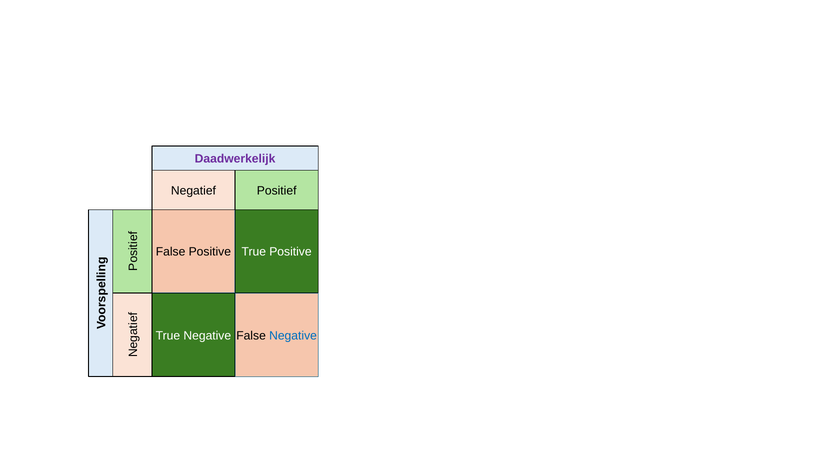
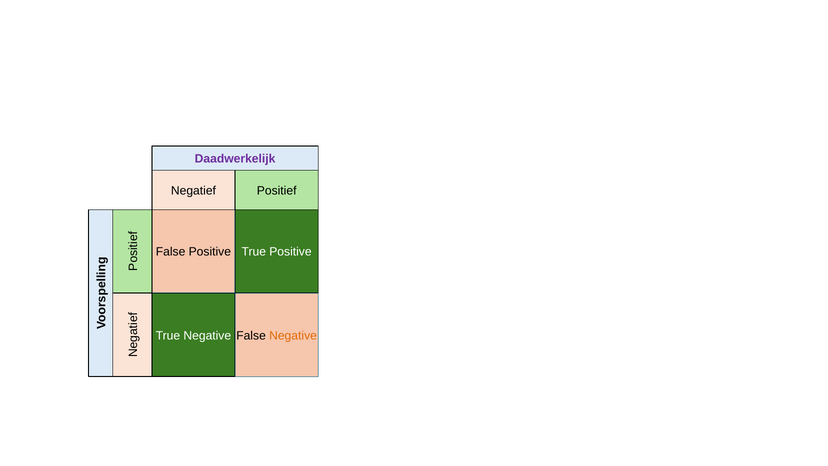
Negative colour: blue -> orange (293, 336)
